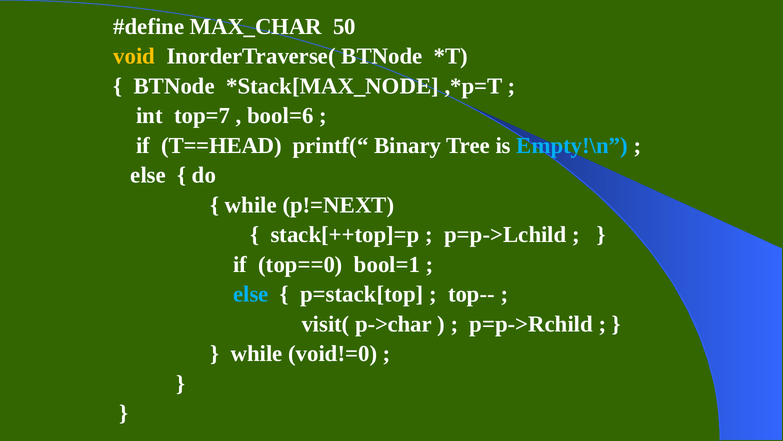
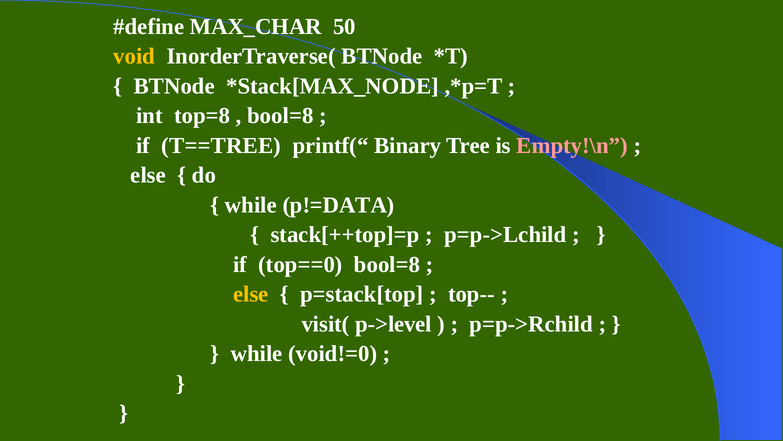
top=7: top=7 -> top=8 (202, 116)
bool=6: bool=6 -> bool=8 (280, 116)
T==HEAD: T==HEAD -> T==TREE (221, 145)
Empty!\n colour: light blue -> pink (572, 145)
p!=NEXT: p!=NEXT -> p!=DATA (338, 205)
top==0 bool=1: bool=1 -> bool=8 (387, 264)
else colour: light blue -> yellow (251, 294)
p->char: p->char -> p->level (393, 324)
